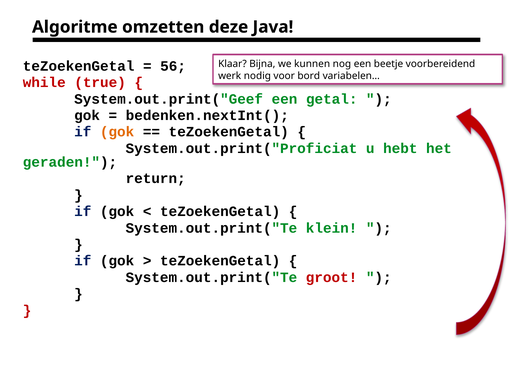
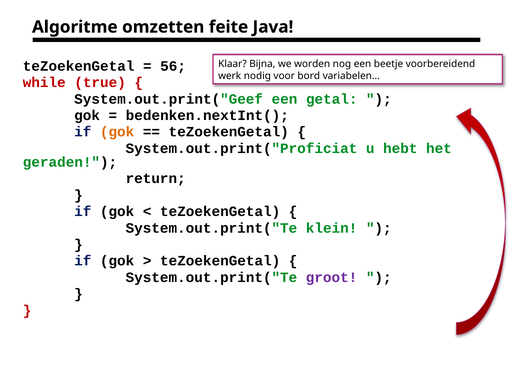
deze: deze -> feite (229, 27)
kunnen: kunnen -> worden (312, 64)
groot colour: red -> purple (332, 278)
